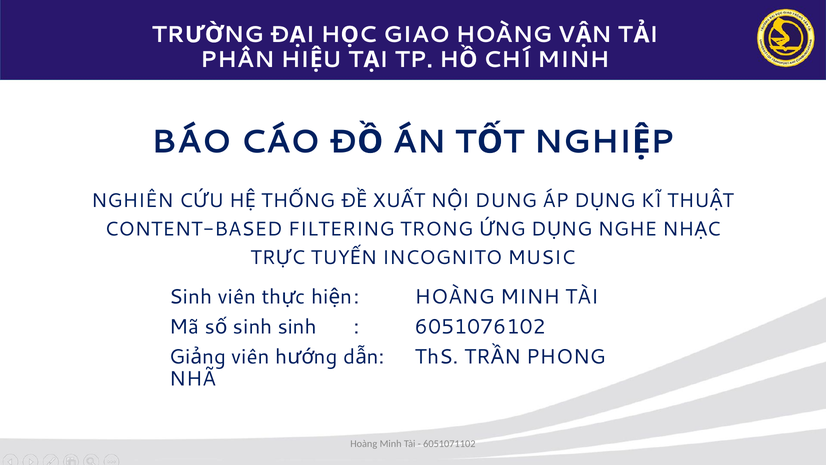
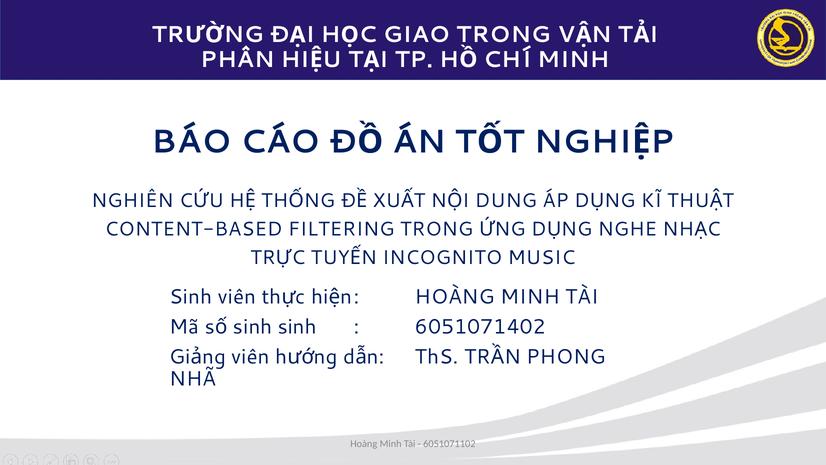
GIAO HOÀNG: HOÀNG -> TRONG (504, 35)
6051076102: 6051076102 -> 6051071402 (480, 326)
